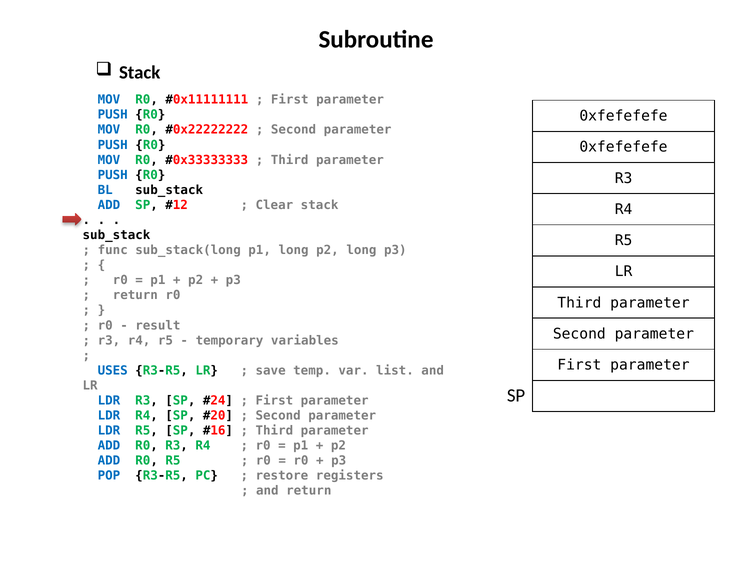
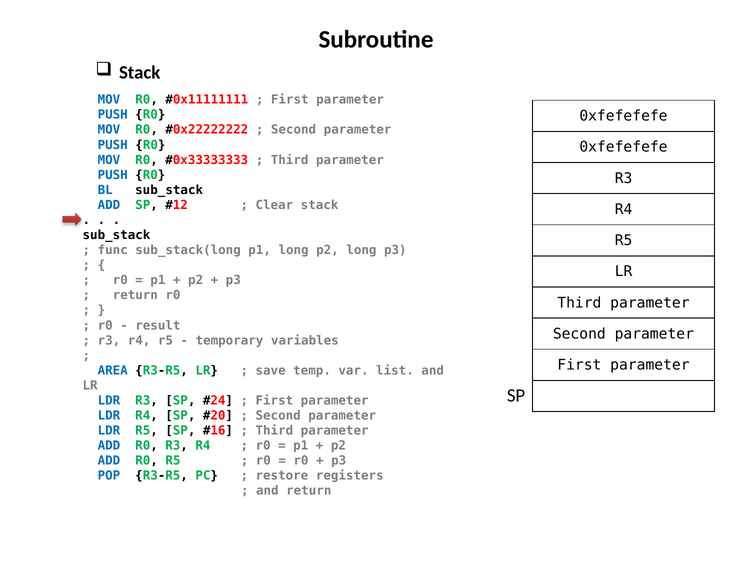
USES: USES -> AREA (113, 371)
